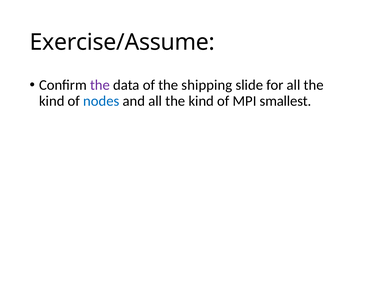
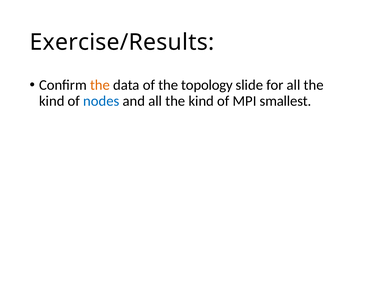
Exercise/Assume: Exercise/Assume -> Exercise/Results (122, 42)
the colour: purple -> orange (100, 85)
shipping: shipping -> topology (207, 85)
